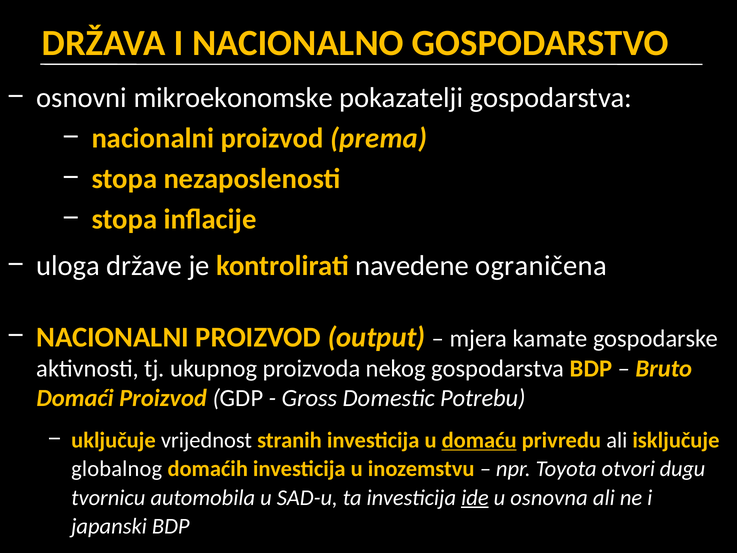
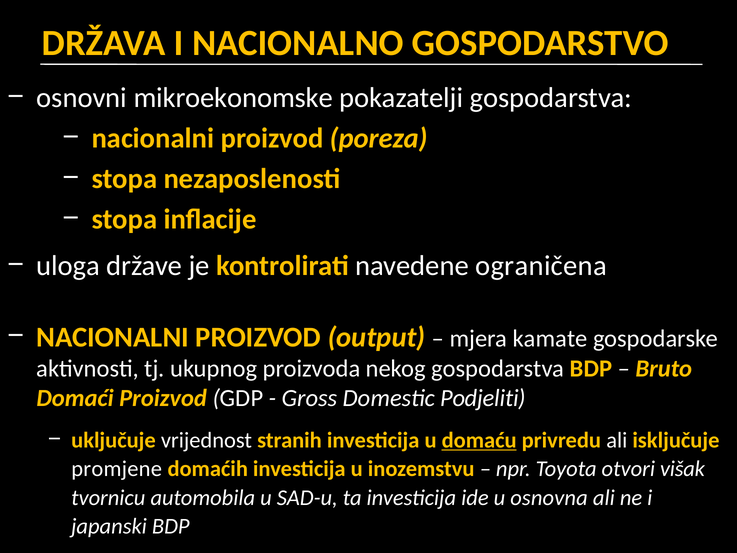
prema: prema -> poreza (379, 138)
Potrebu: Potrebu -> Podjeliti (483, 398)
globalnog: globalnog -> promjene (117, 469)
dugu: dugu -> višak (682, 469)
ide underline: present -> none (475, 497)
